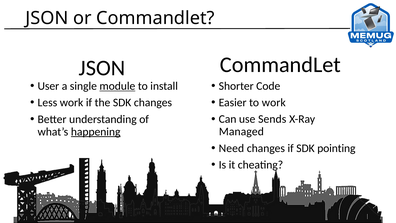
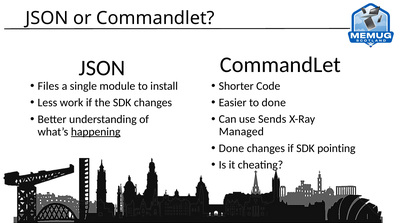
User: User -> Files (48, 86)
module underline: present -> none (117, 86)
to work: work -> done (274, 102)
Need: Need -> Done (231, 148)
